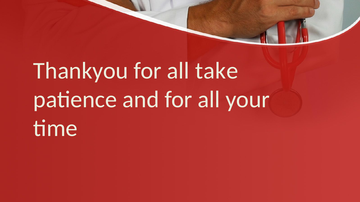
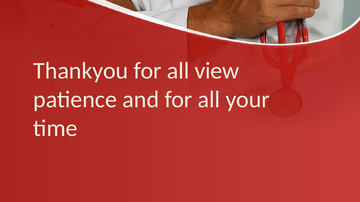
take: take -> view (217, 71)
